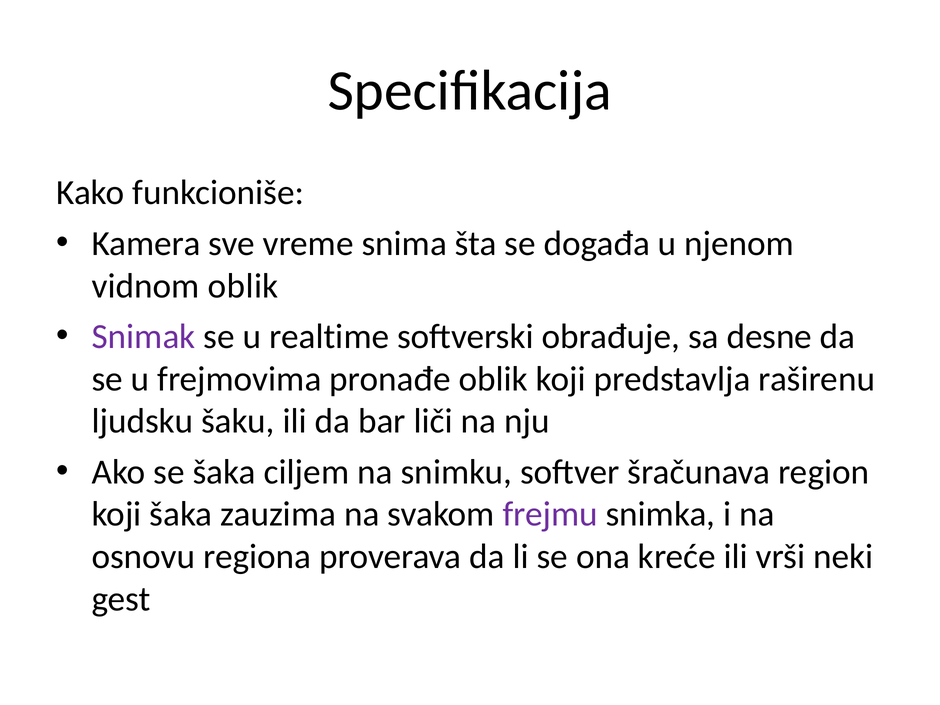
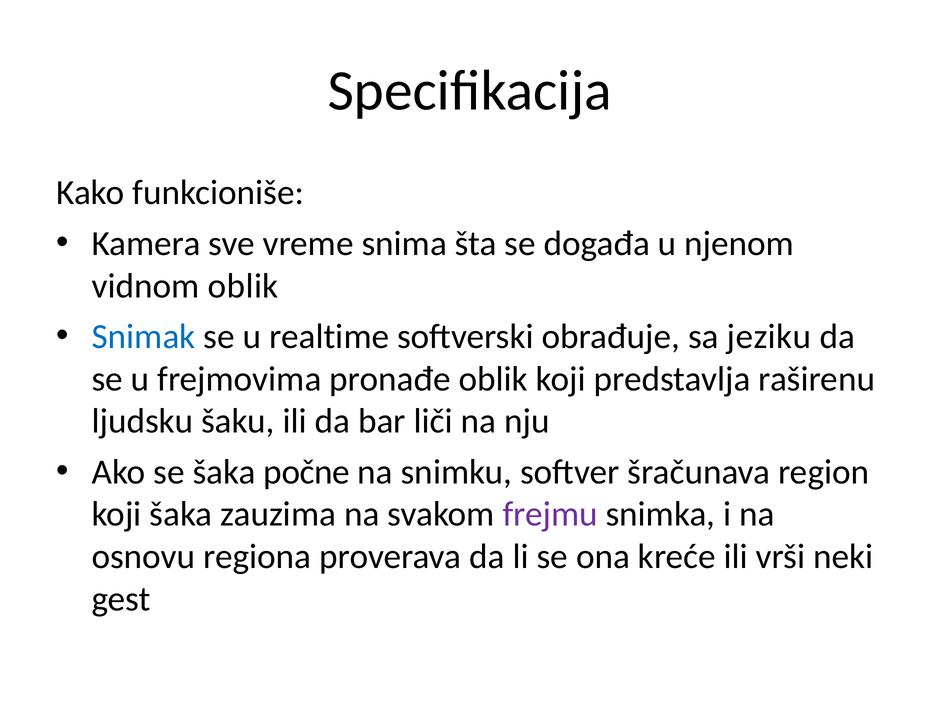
Snimak colour: purple -> blue (144, 337)
desne: desne -> jeziku (769, 337)
ciljem: ciljem -> počne (307, 472)
